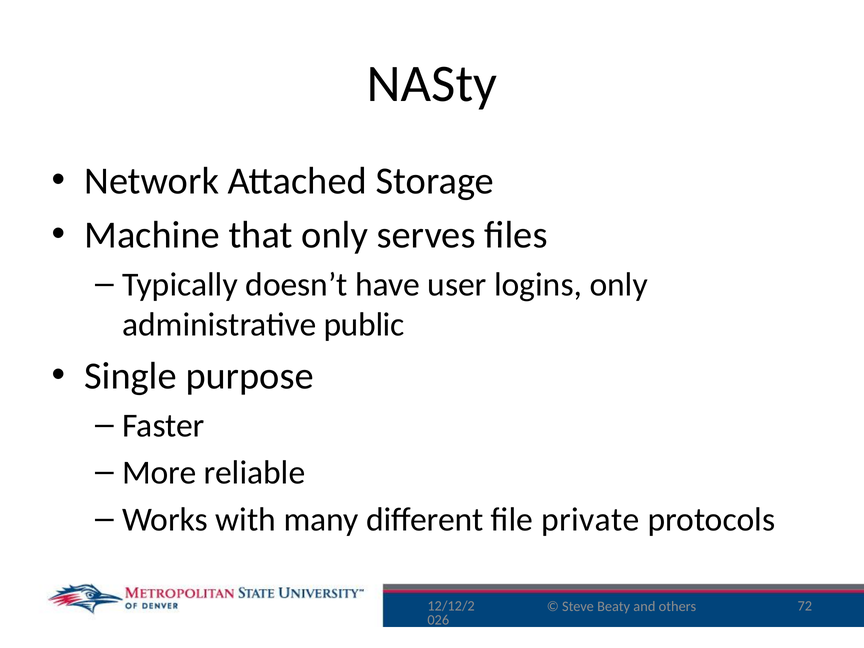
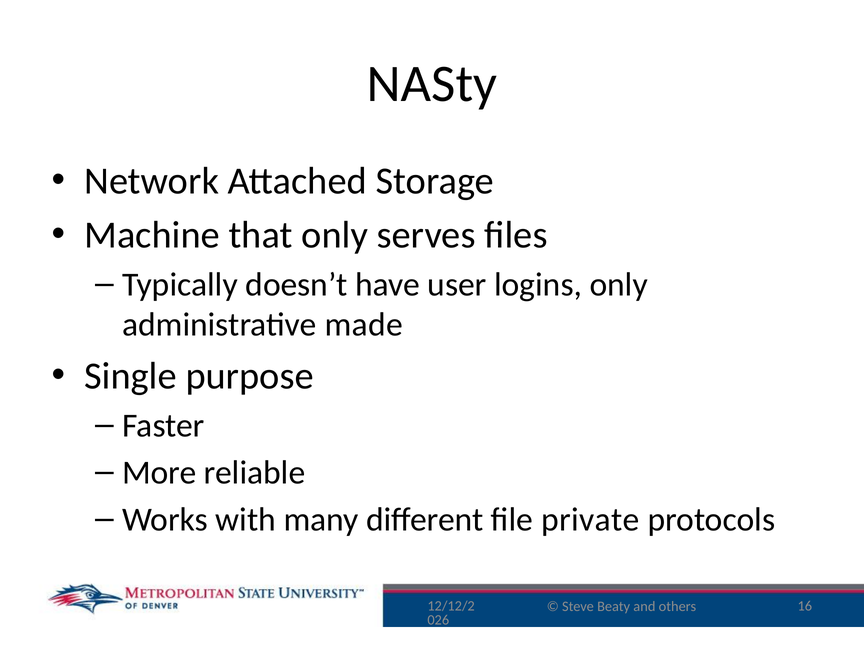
public: public -> made (364, 325)
72: 72 -> 16 (805, 606)
